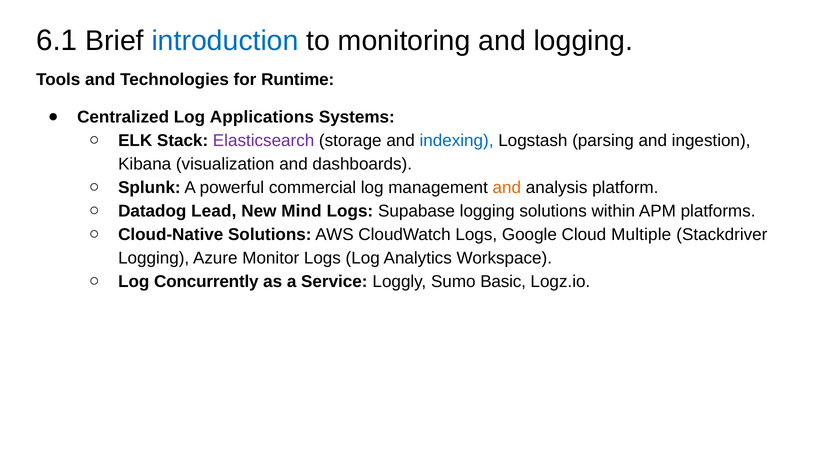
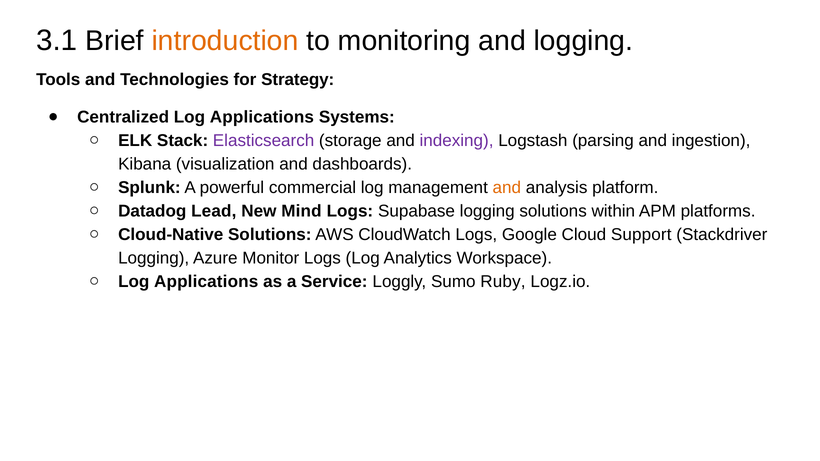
6.1: 6.1 -> 3.1 (57, 41)
introduction colour: blue -> orange (225, 41)
Runtime: Runtime -> Strategy (298, 80)
indexing colour: blue -> purple (457, 141)
Multiple: Multiple -> Support (641, 235)
Concurrently: Concurrently -> Applications (206, 282)
Basic: Basic -> Ruby (503, 282)
